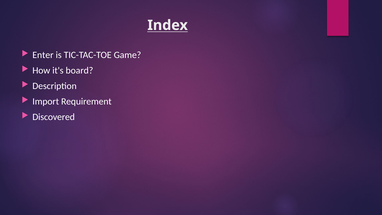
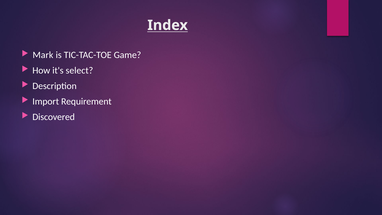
Enter: Enter -> Mark (43, 55)
board: board -> select (79, 70)
